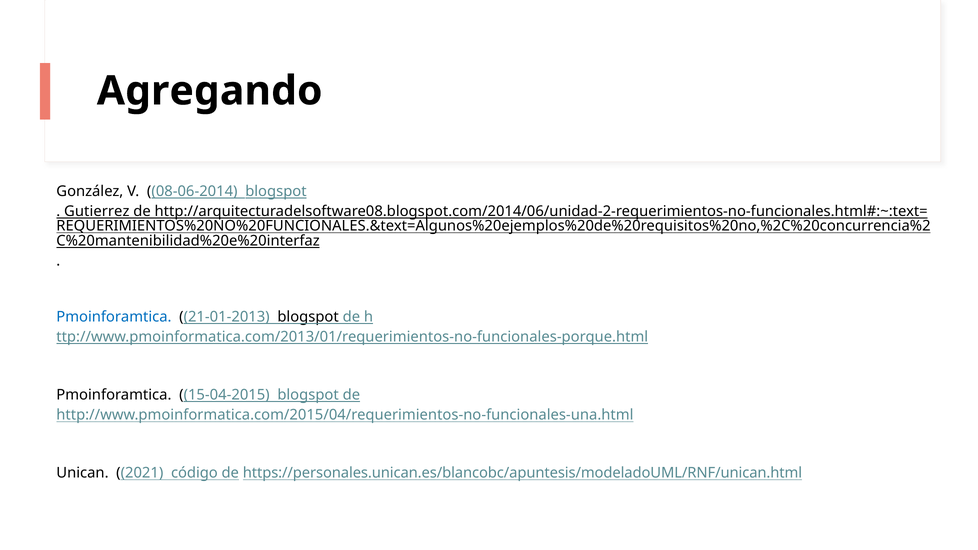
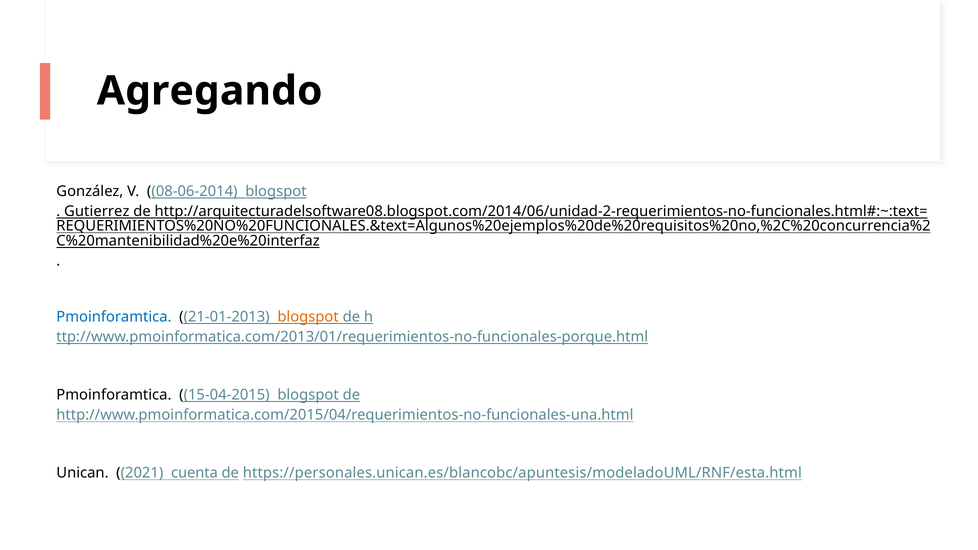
blogspot colour: black -> orange (308, 317)
código: código -> cuenta (194, 473)
https://personales.unican.es/blancobc/apuntesis/modeladoUML/RNF/unican.html: https://personales.unican.es/blancobc/apuntesis/modeladoUML/RNF/unican.html -> https://personales.unican.es/blancobc/apuntesis/modeladoUML/RNF/esta.html (522, 473)
